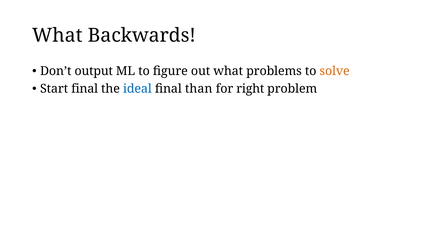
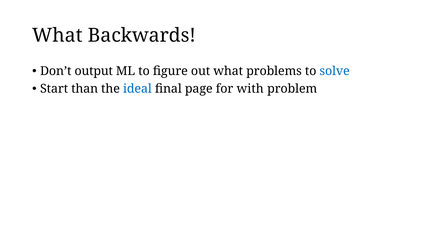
solve colour: orange -> blue (335, 71)
Start final: final -> than (85, 89)
than: than -> page (199, 89)
right: right -> with (250, 89)
